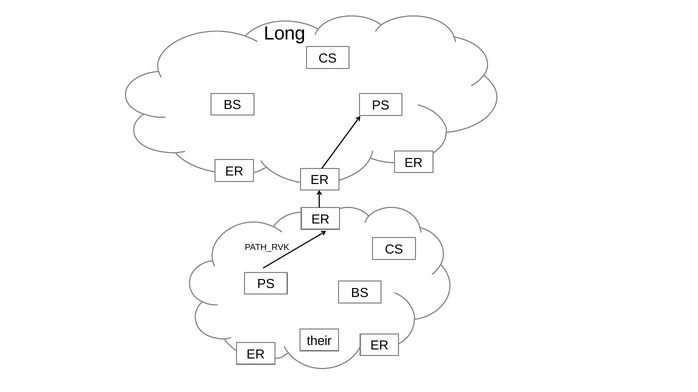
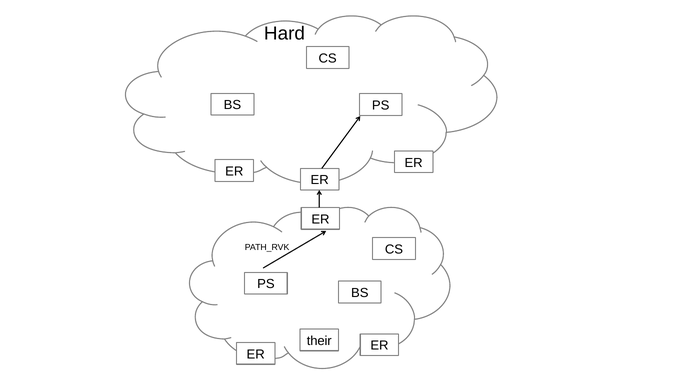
Long: Long -> Hard (284, 34)
